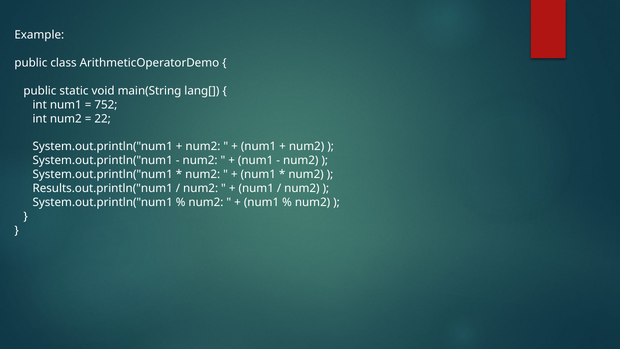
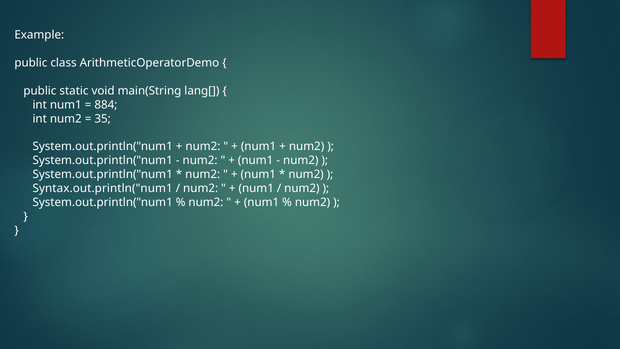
752: 752 -> 884 (106, 105)
22: 22 -> 35 (103, 119)
Results.out.println("num1: Results.out.println("num1 -> Syntax.out.println("num1 (103, 188)
